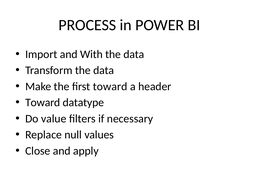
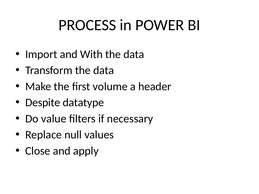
first toward: toward -> volume (110, 87)
Toward: Toward -> Despite (43, 103)
